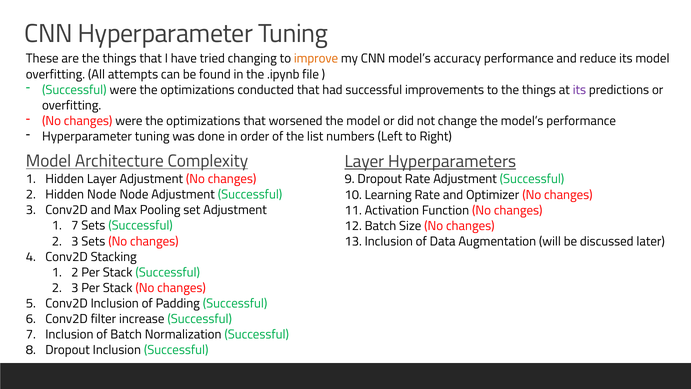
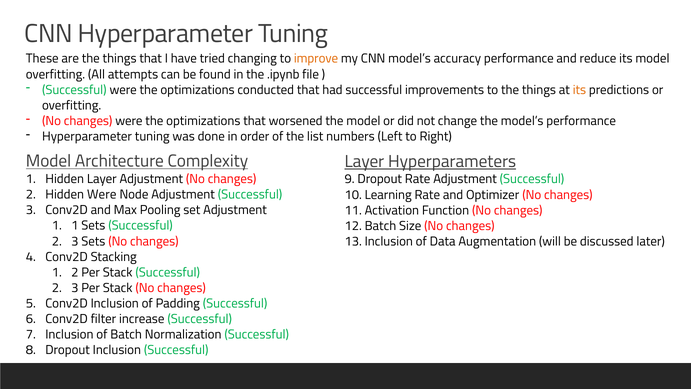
its colour: purple -> orange (579, 90)
Hidden Node: Node -> Were (102, 194)
7: 7 -> 1 (75, 225)
